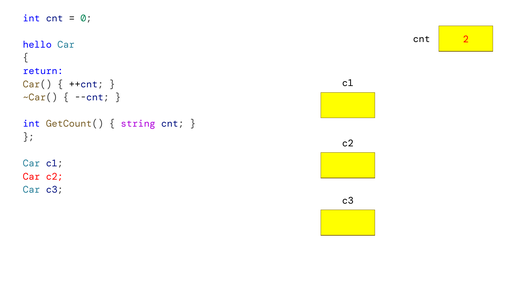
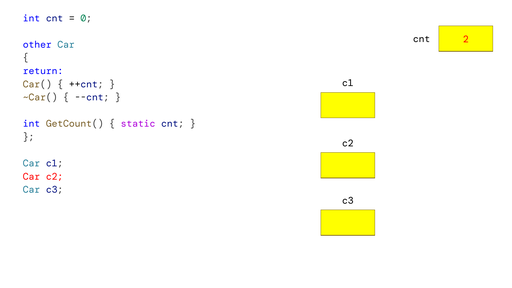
hello: hello -> other (37, 45)
string: string -> static (138, 124)
